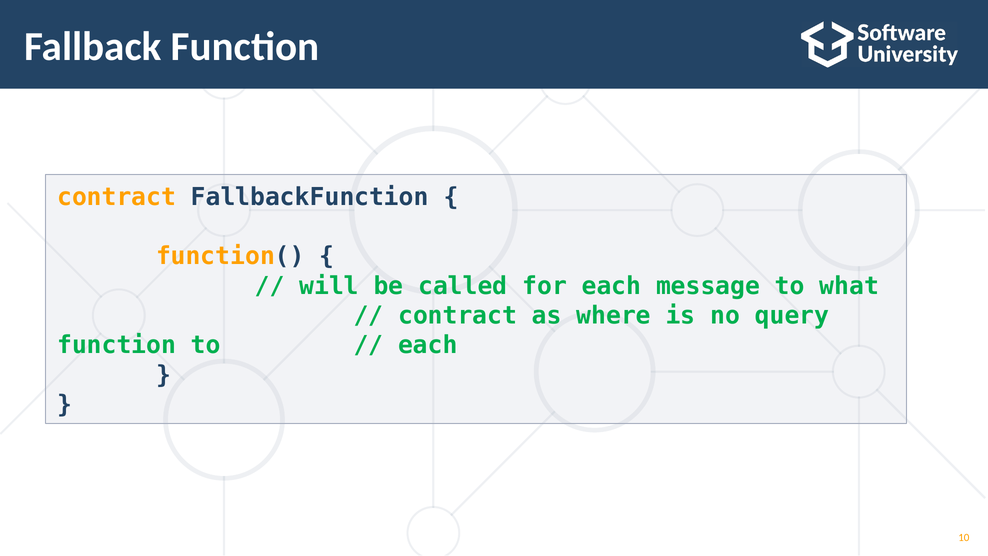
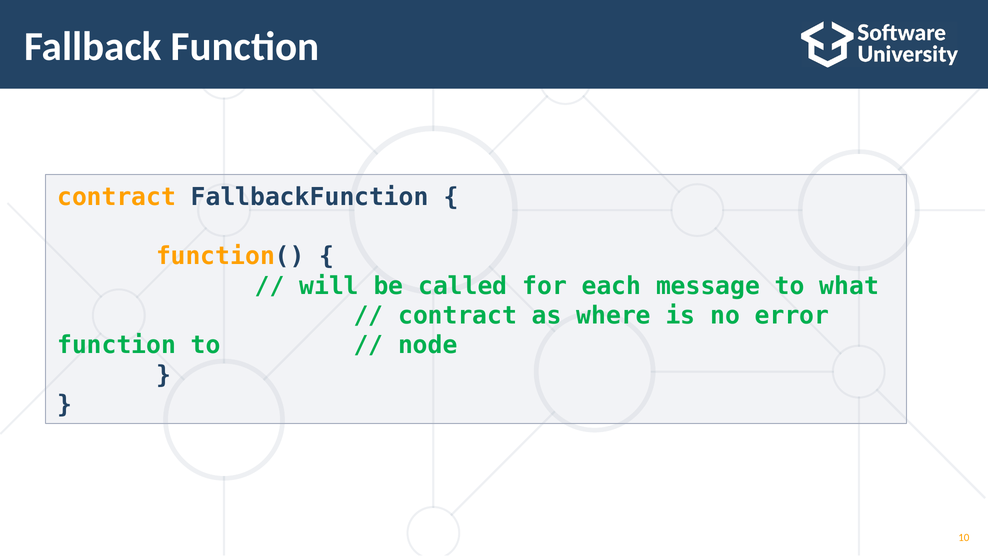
query: query -> error (792, 315)
each: each -> node (428, 345)
